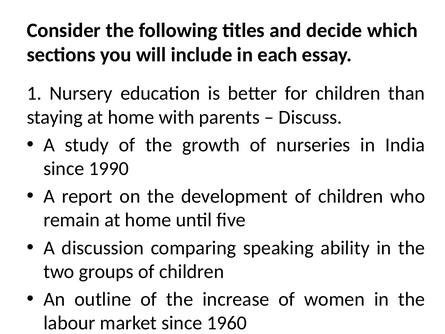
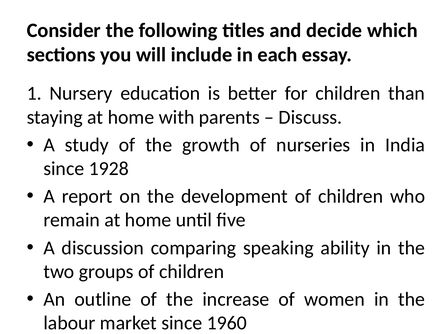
1990: 1990 -> 1928 (109, 169)
